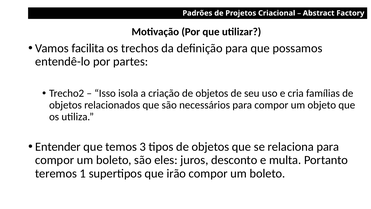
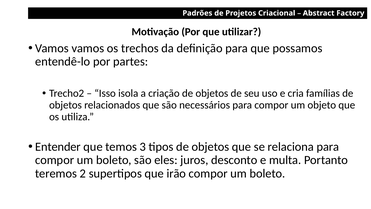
Vamos facilita: facilita -> vamos (88, 48)
1: 1 -> 2 (83, 173)
